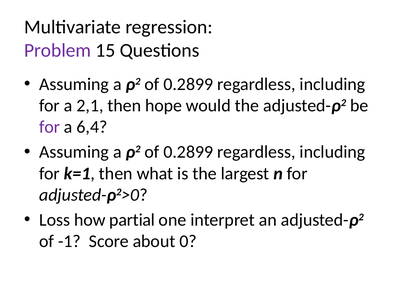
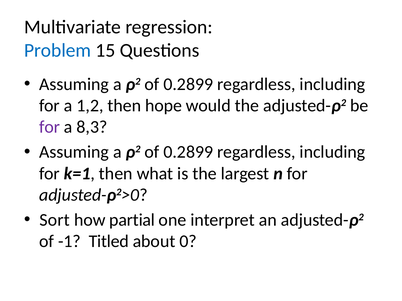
Problem colour: purple -> blue (58, 51)
2,1: 2,1 -> 1,2 (90, 106)
6,4: 6,4 -> 8,3 (92, 127)
Loss: Loss -> Sort (55, 220)
Score: Score -> Titled (109, 242)
